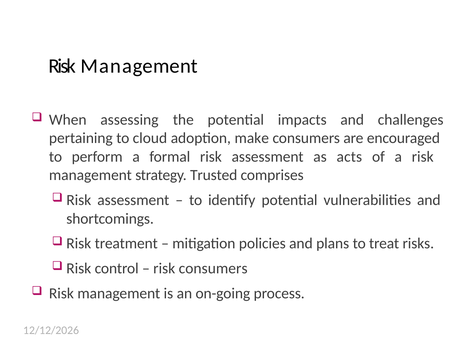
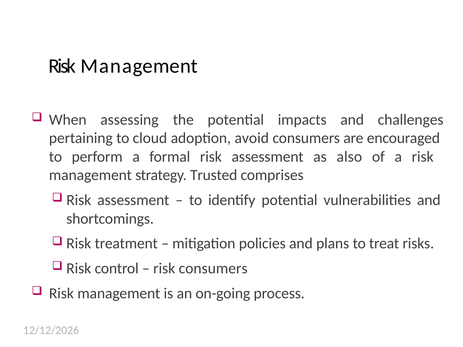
make: make -> avoid (252, 138)
acts: acts -> also (349, 157)
